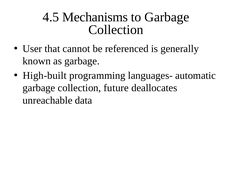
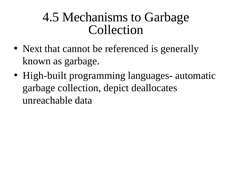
User: User -> Next (32, 49)
future: future -> depict (116, 88)
